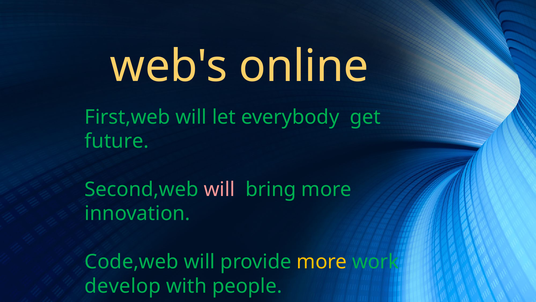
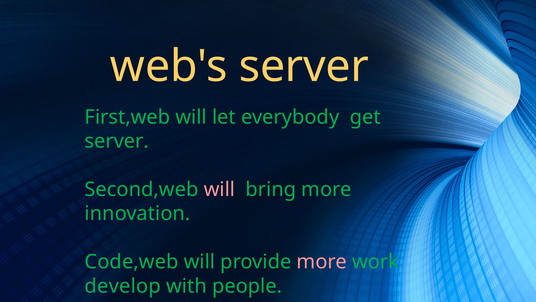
web's online: online -> server (304, 66)
future: future -> server (117, 141)
more colour: yellow -> pink (322, 262)
